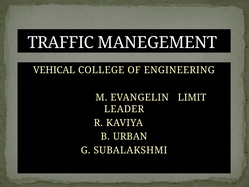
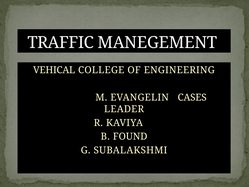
LIMIT: LIMIT -> CASES (192, 97)
URBAN: URBAN -> FOUND (130, 136)
